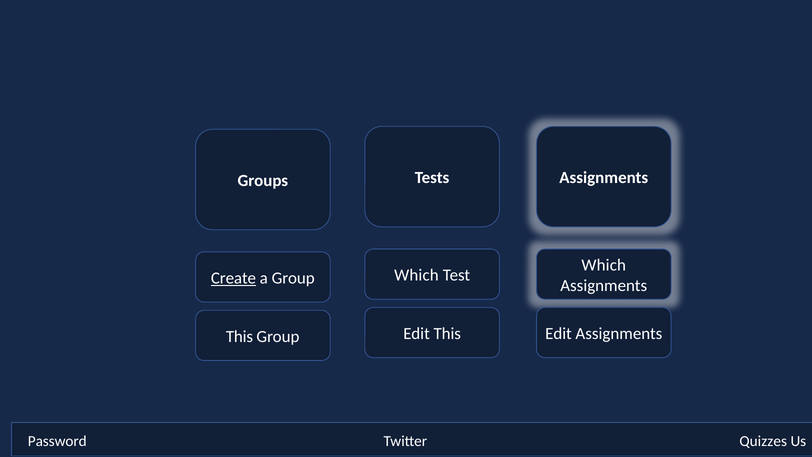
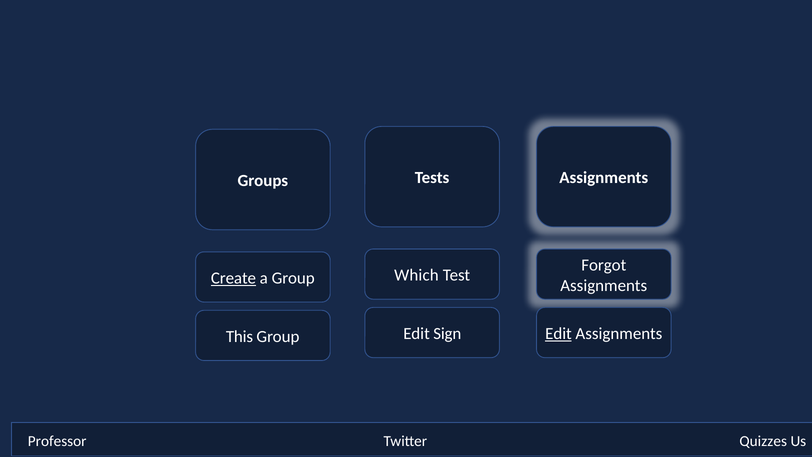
Which: Which -> Forgot (604, 265)
Edit This: This -> Sign (447, 334)
Edit underline: none -> present (558, 334)
Password: Password -> Professor (57, 441)
